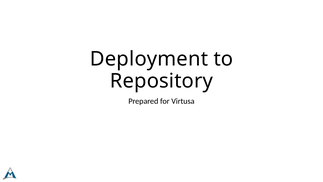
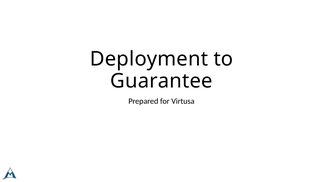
Repository: Repository -> Guarantee (161, 81)
